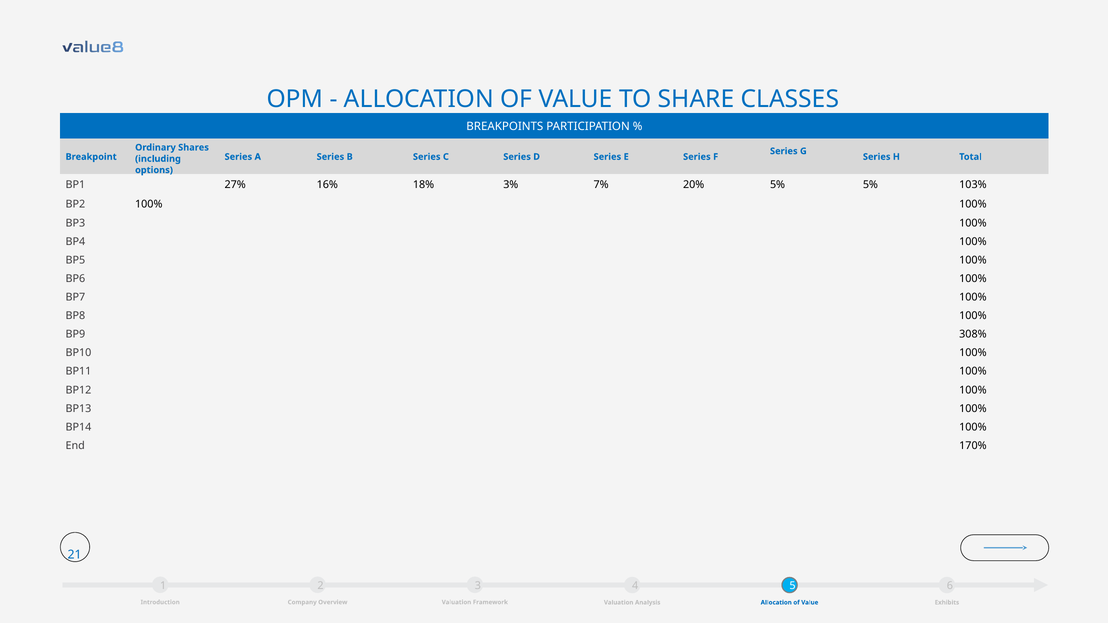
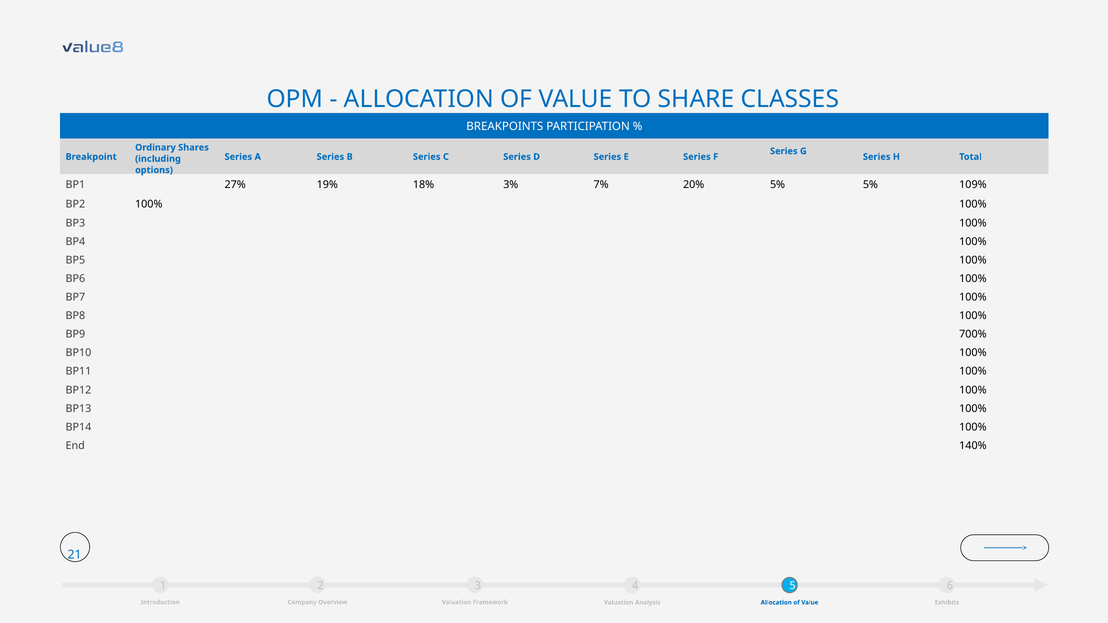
16%: 16% -> 19% (327, 185)
103%: 103% -> 109% (973, 185)
308%: 308% -> 700% (973, 334)
170%: 170% -> 140% (973, 446)
